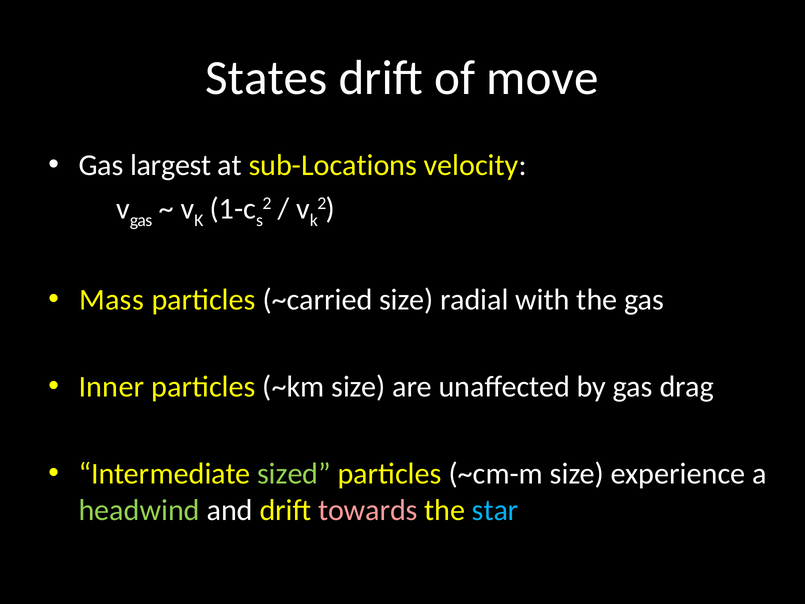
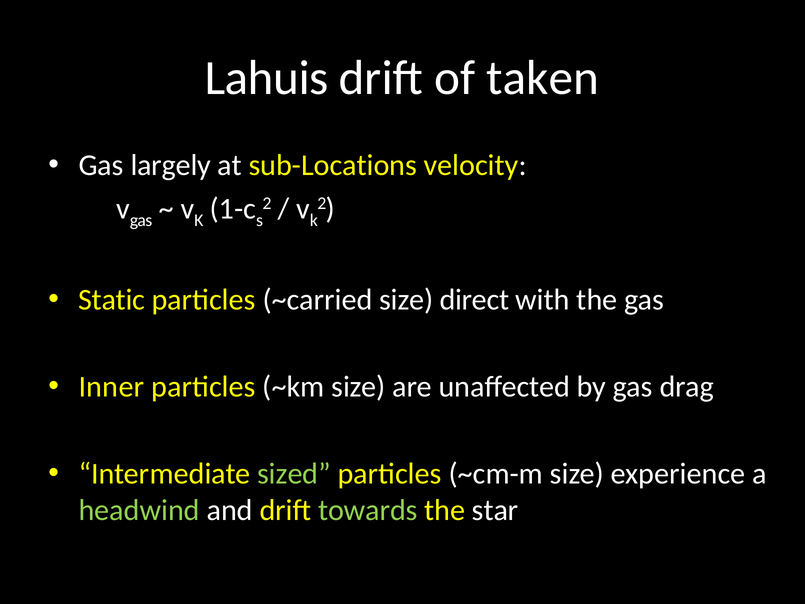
States: States -> Lahuis (267, 78)
move: move -> taken (543, 78)
largest: largest -> largely (171, 165)
Mass: Mass -> Static (112, 300)
radial: radial -> direct (474, 300)
towards colour: pink -> light green (368, 510)
star colour: light blue -> white (495, 510)
